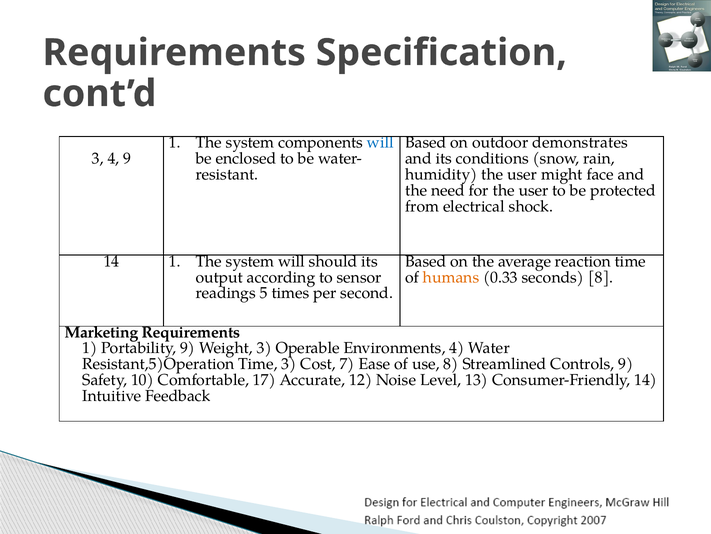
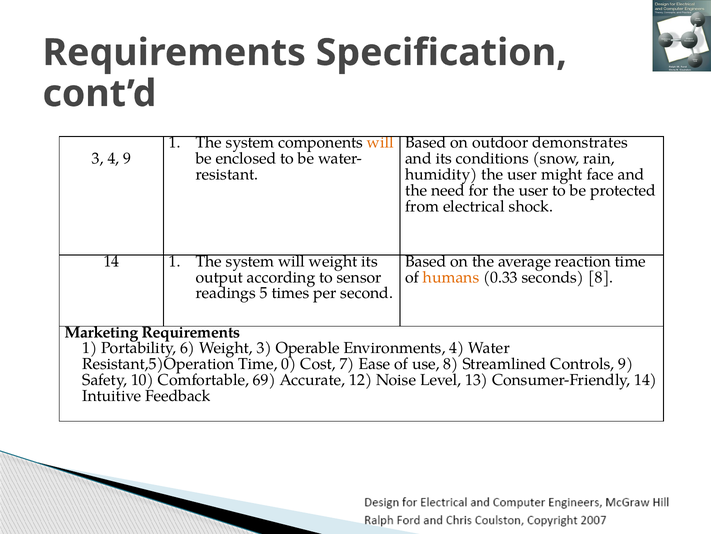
will colour: blue -> orange (380, 143)
will should: should -> weight (333, 261)
Portability 9: 9 -> 6 (188, 348)
Time 3: 3 -> 0 (289, 363)
17: 17 -> 69 (264, 379)
